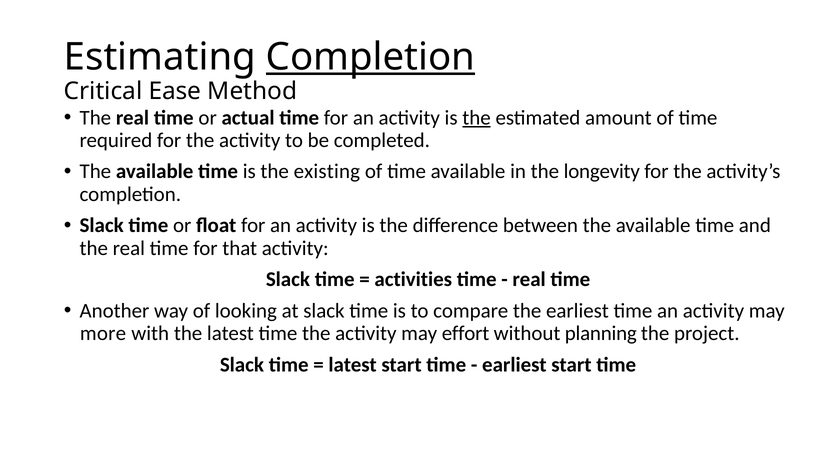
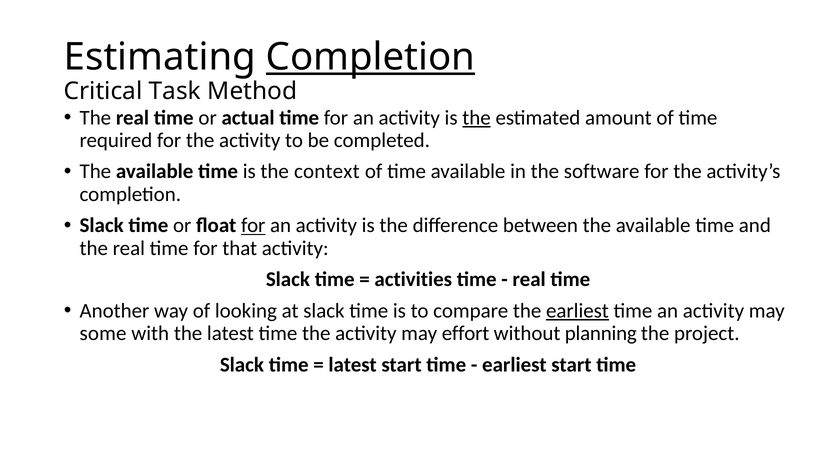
Ease: Ease -> Task (175, 91)
existing: existing -> context (327, 172)
longevity: longevity -> software (602, 172)
for underline: none -> present (253, 226)
earliest underline: none -> present (577, 311)
more: more -> some (103, 334)
